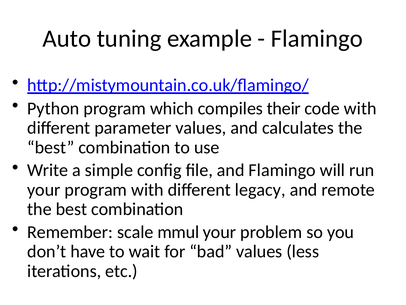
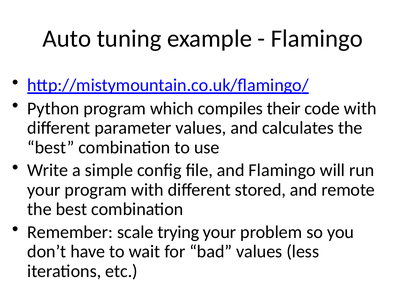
legacy: legacy -> stored (260, 190)
mmul: mmul -> trying (178, 232)
